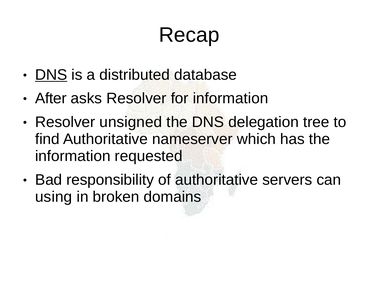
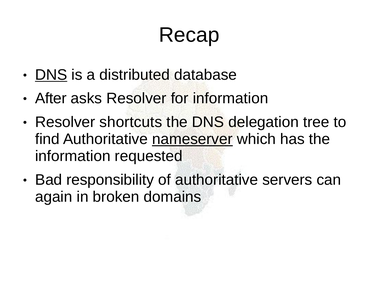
unsigned: unsigned -> shortcuts (131, 122)
nameserver underline: none -> present (192, 139)
using: using -> again (54, 197)
